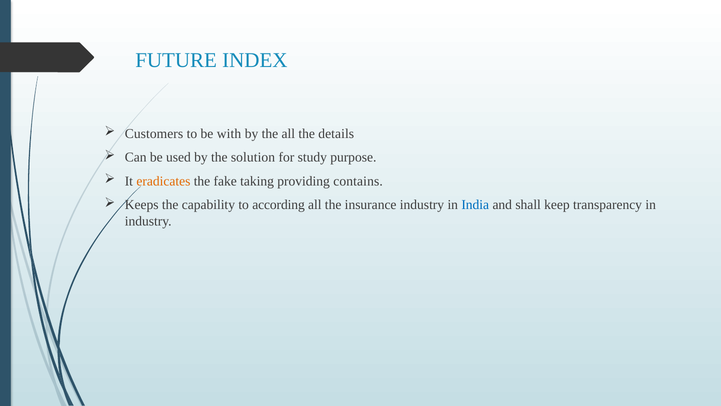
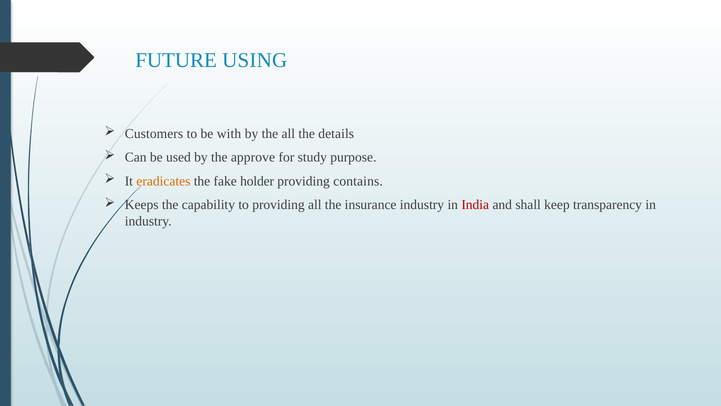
INDEX: INDEX -> USING (255, 60)
solution: solution -> approve (253, 157)
taking: taking -> holder (257, 181)
to according: according -> providing (278, 205)
India colour: blue -> red (475, 205)
